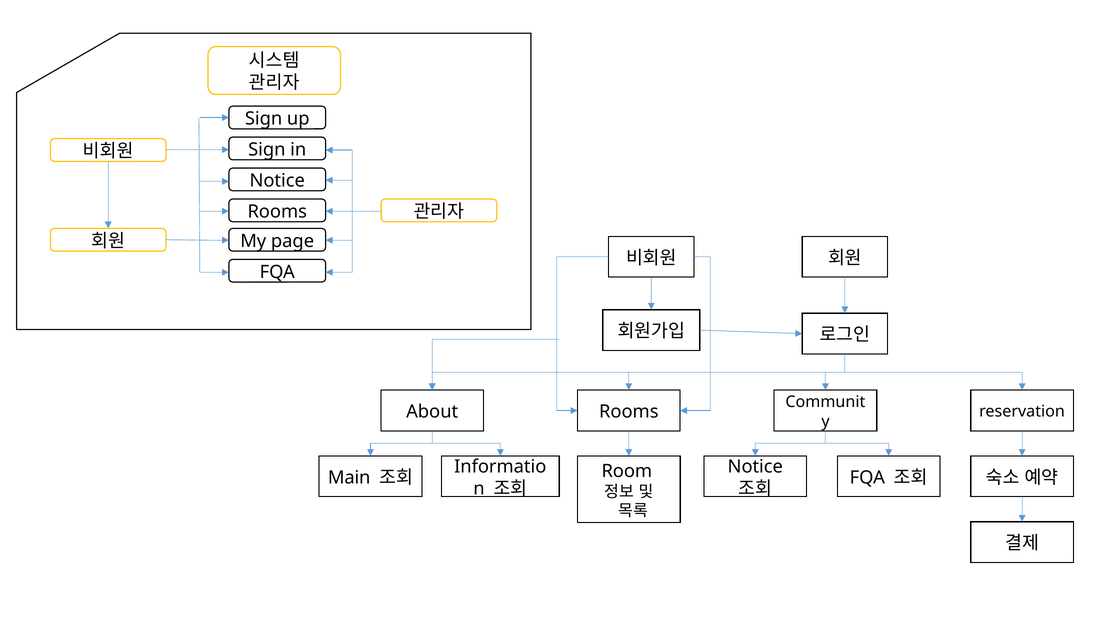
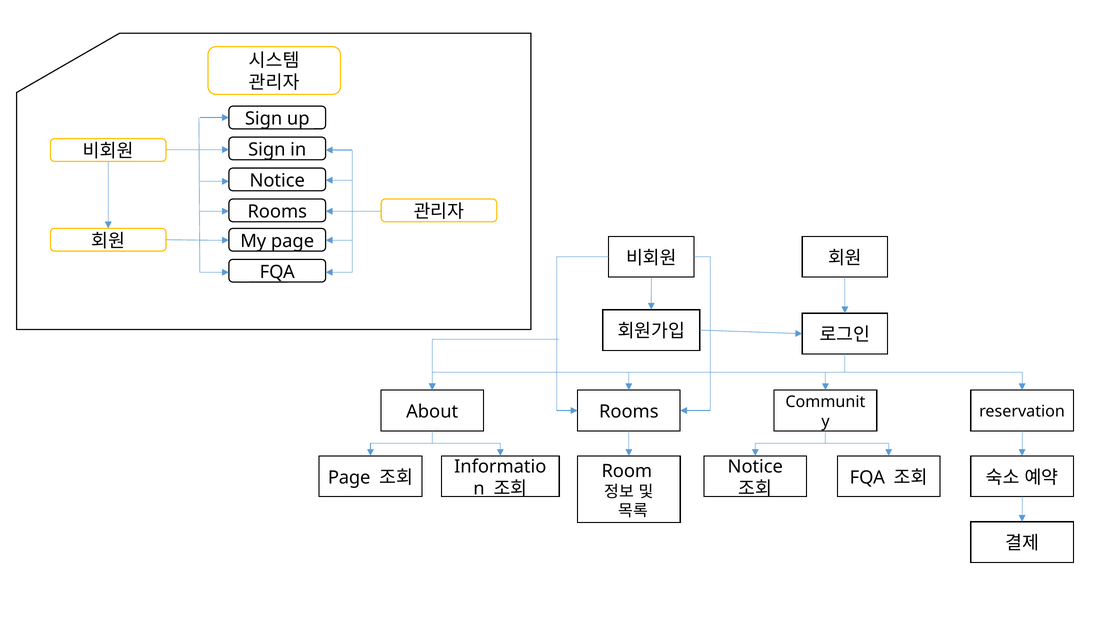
Main: Main -> Page (349, 478)
